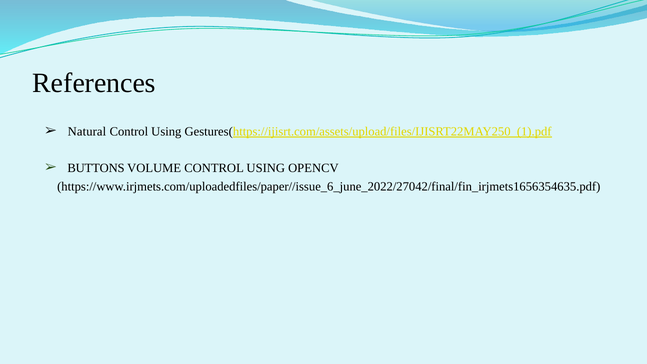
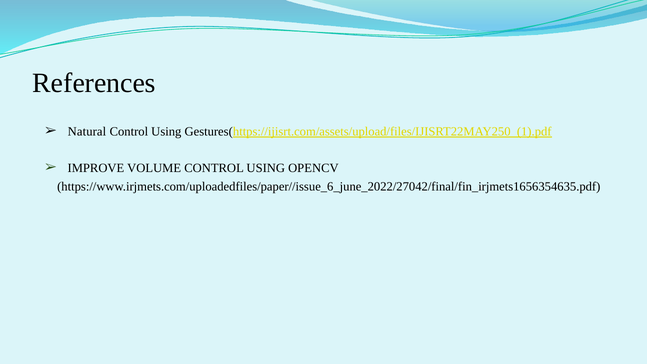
BUTTONS: BUTTONS -> IMPROVE (96, 168)
